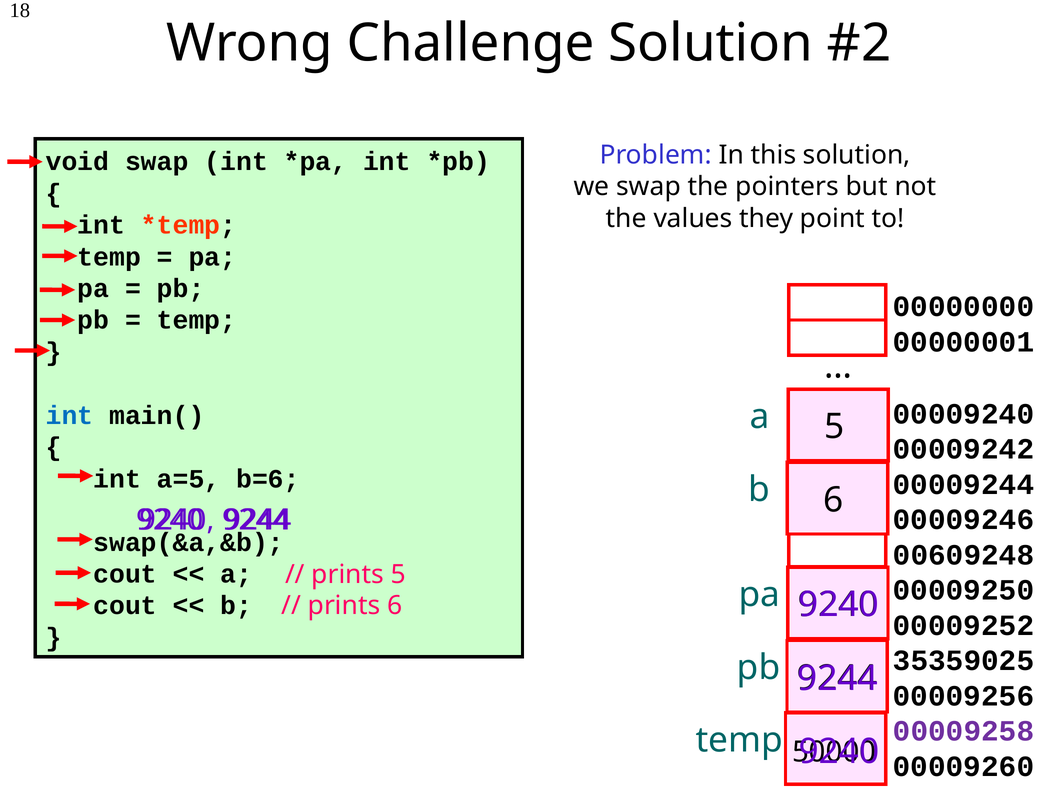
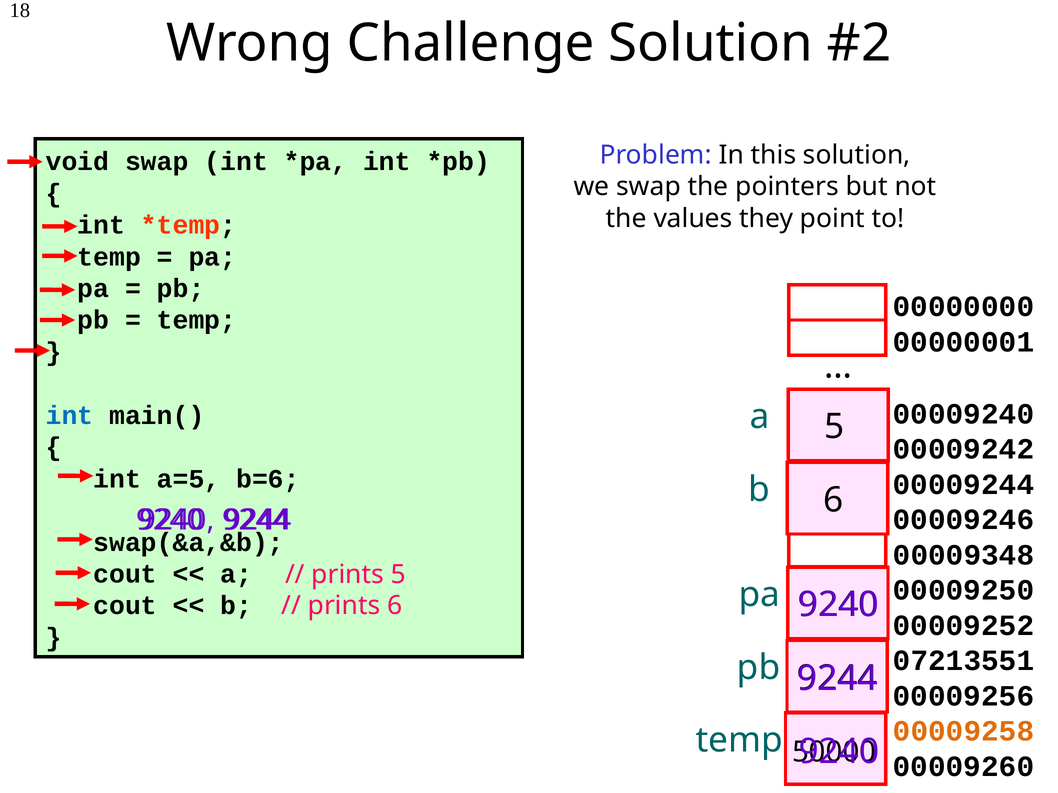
00609248: 00609248 -> 00009348 (963, 555)
35359025: 35359025 -> 07213551 (963, 661)
00009258 colour: purple -> orange (963, 732)
